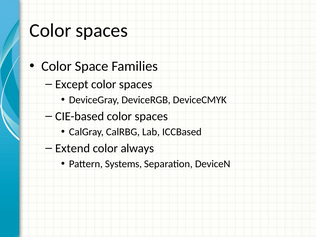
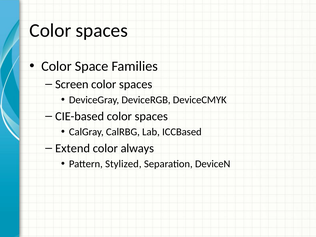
Except: Except -> Screen (72, 84)
Systems: Systems -> Stylized (123, 164)
